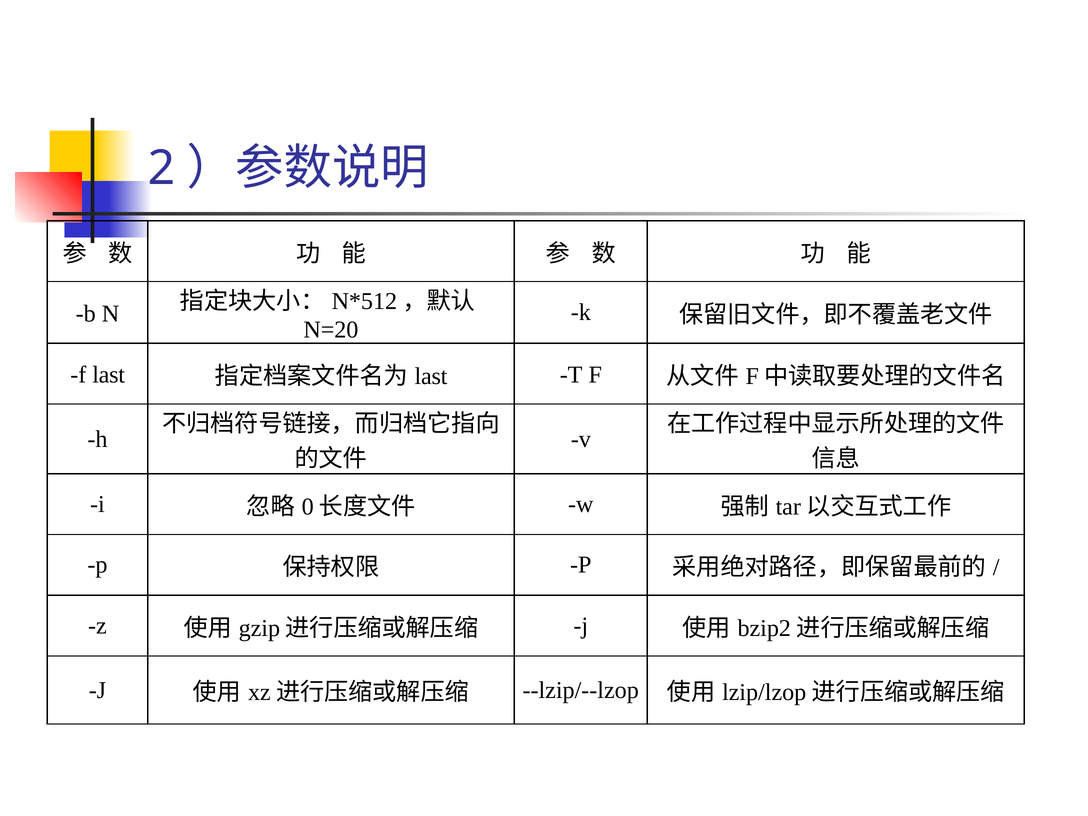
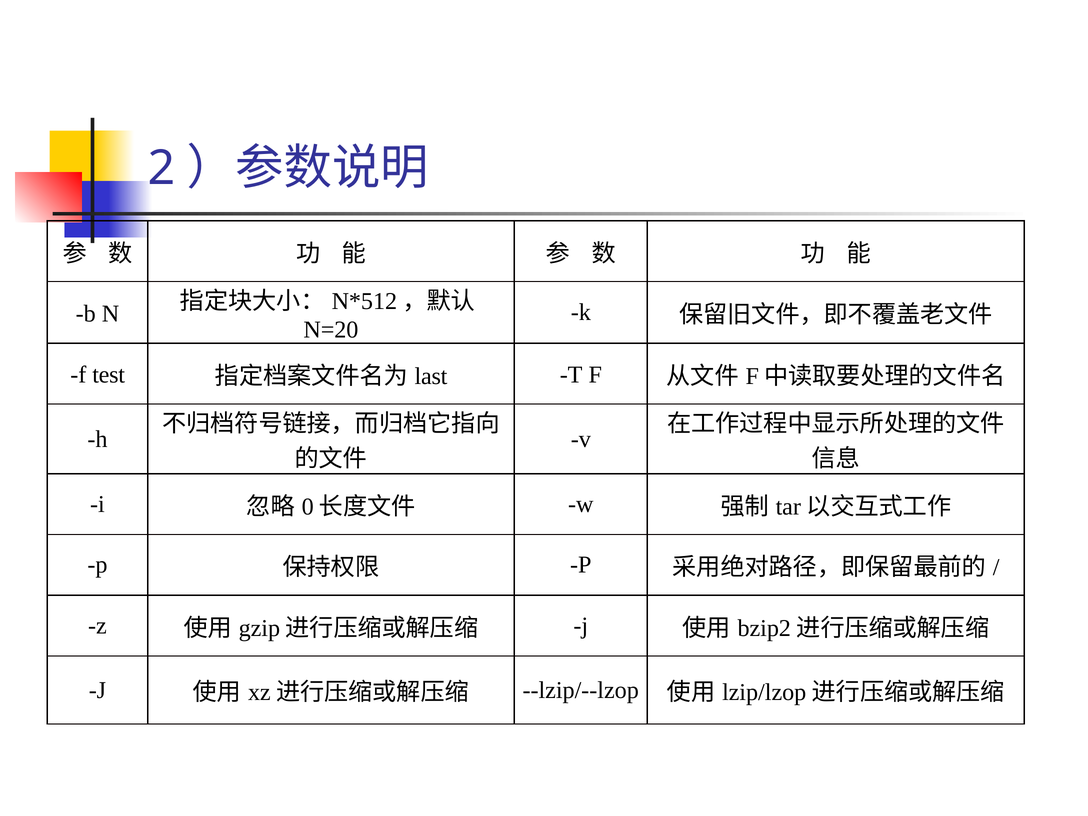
f last: last -> test (109, 375)
